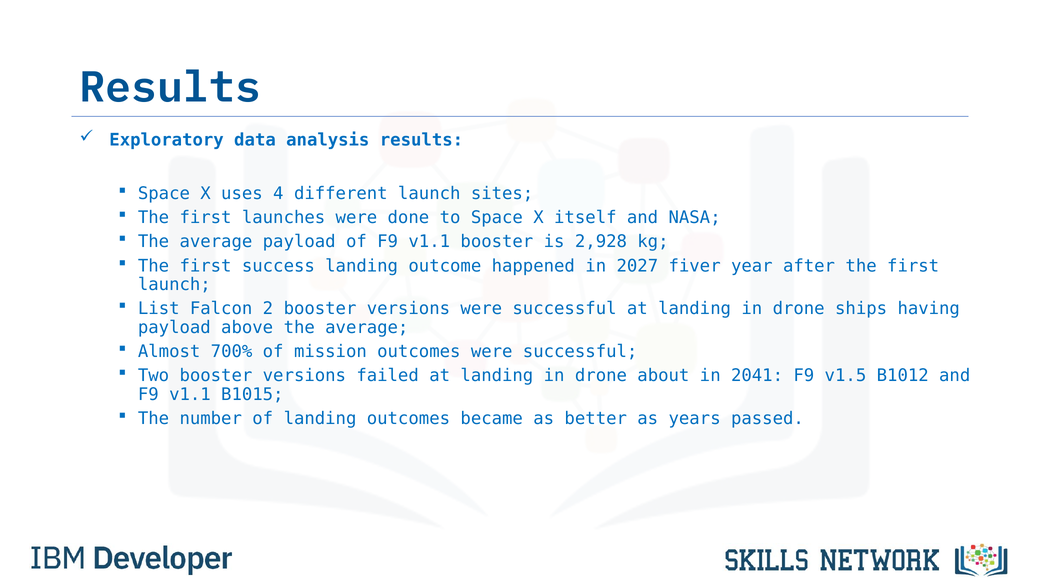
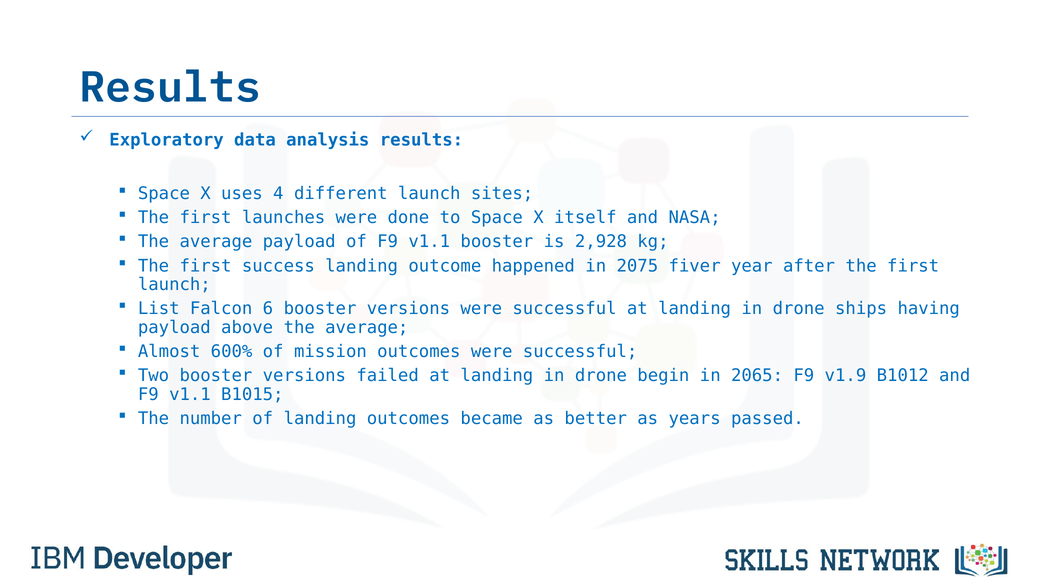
2027: 2027 -> 2075 (637, 266)
2: 2 -> 6 (268, 309)
700%: 700% -> 600% (232, 351)
about: about -> begin (663, 376)
2041: 2041 -> 2065 (757, 376)
v1.5: v1.5 -> v1.9 (845, 376)
